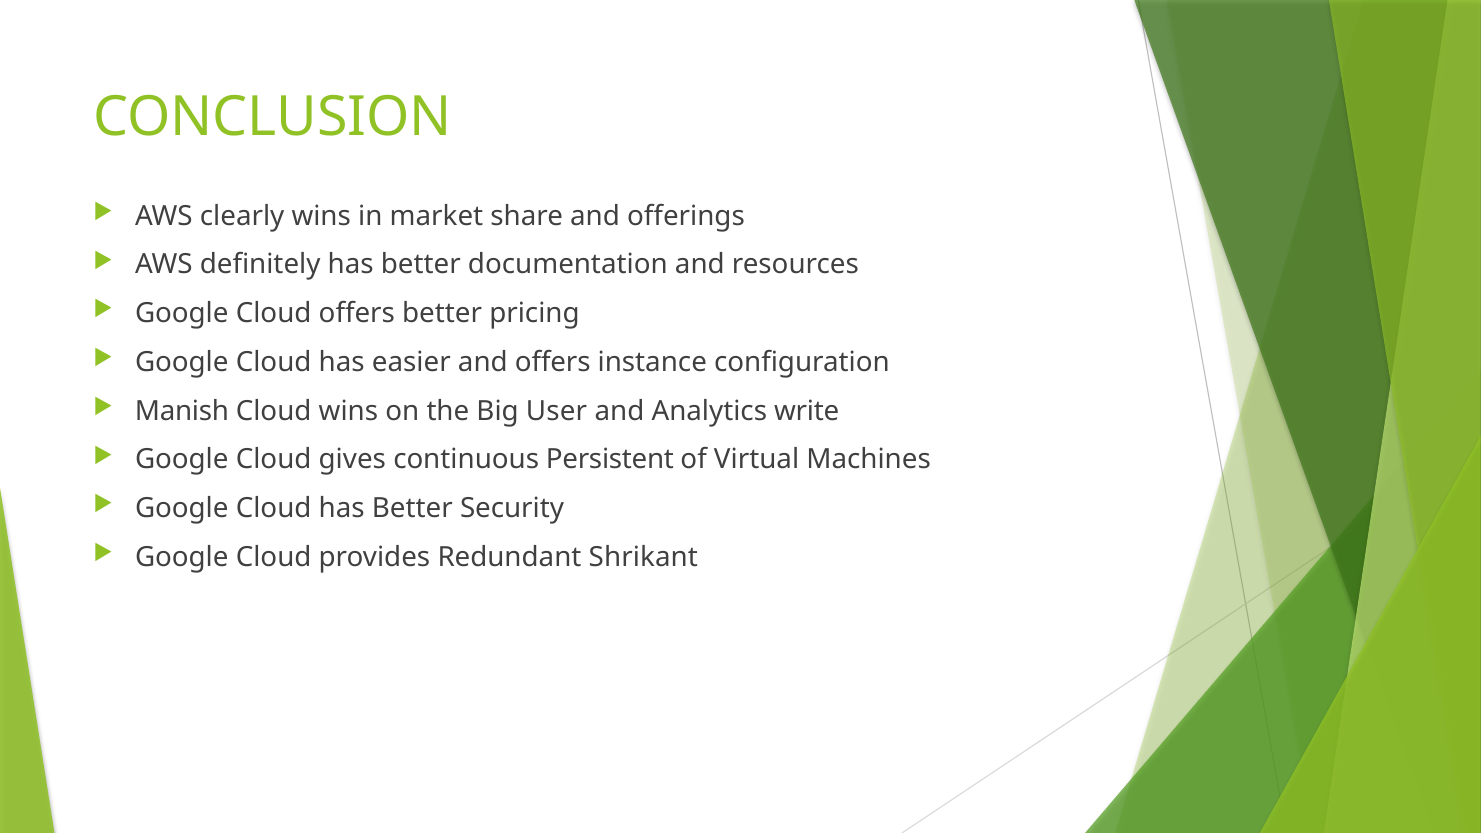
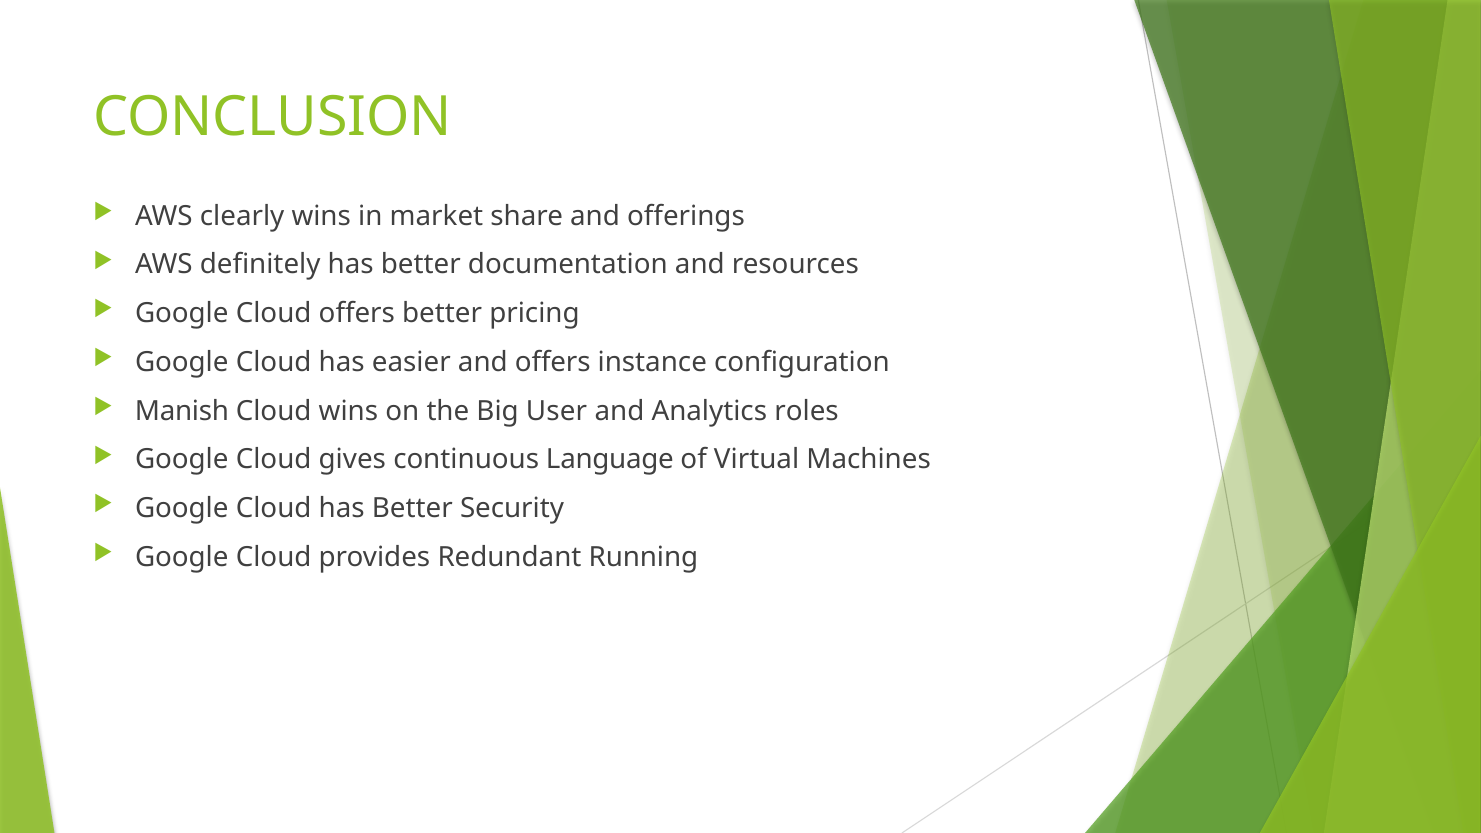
write: write -> roles (807, 411)
Persistent: Persistent -> Language (610, 460)
Shrikant: Shrikant -> Running (643, 557)
